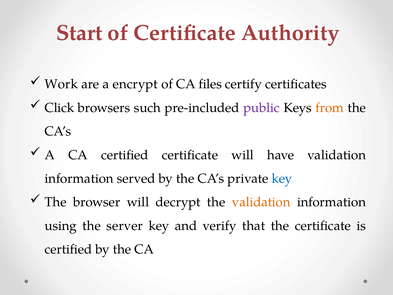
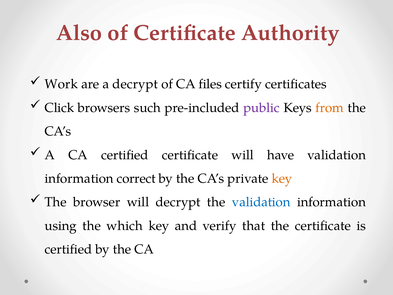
Start: Start -> Also (79, 33)
a encrypt: encrypt -> decrypt (135, 84)
served: served -> correct (136, 178)
key colour: blue -> orange (282, 178)
validation colour: orange -> blue (261, 202)
server: server -> which (125, 226)
